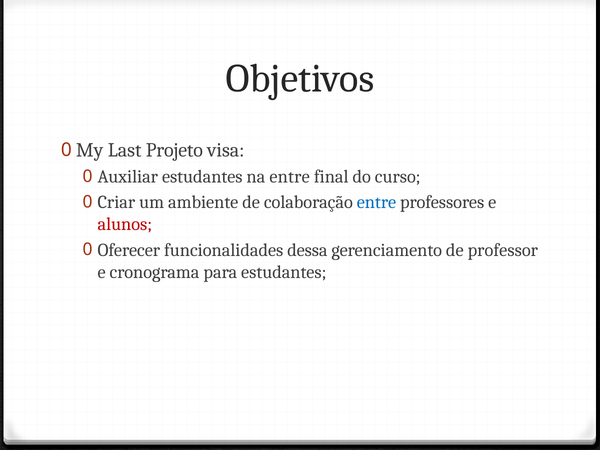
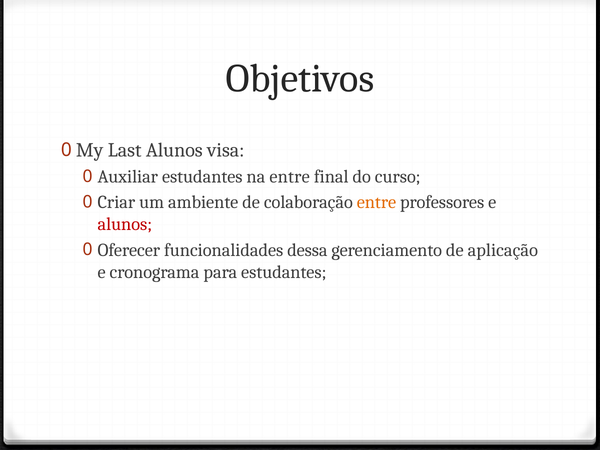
Last Projeto: Projeto -> Alunos (174, 150)
entre colour: blue -> orange (376, 202)
professor: professor -> aplicação (503, 250)
